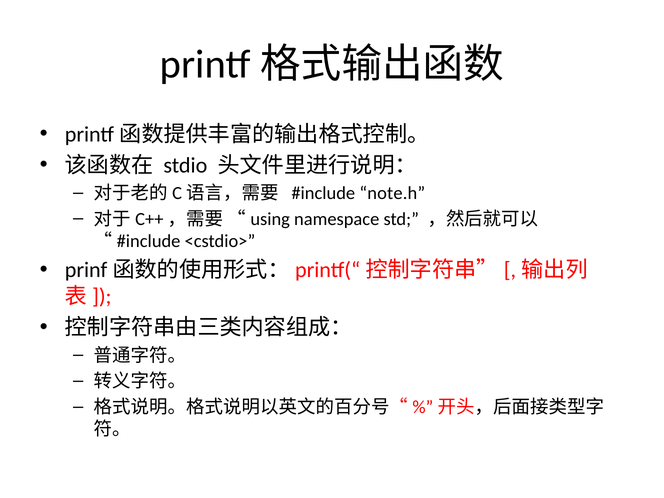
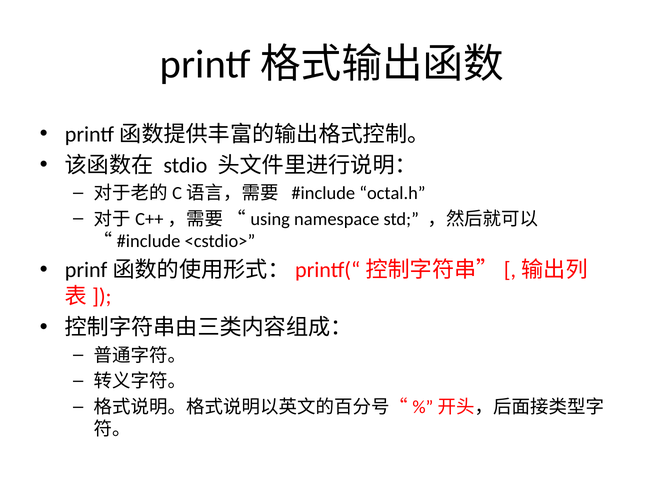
note.h: note.h -> octal.h (392, 193)
